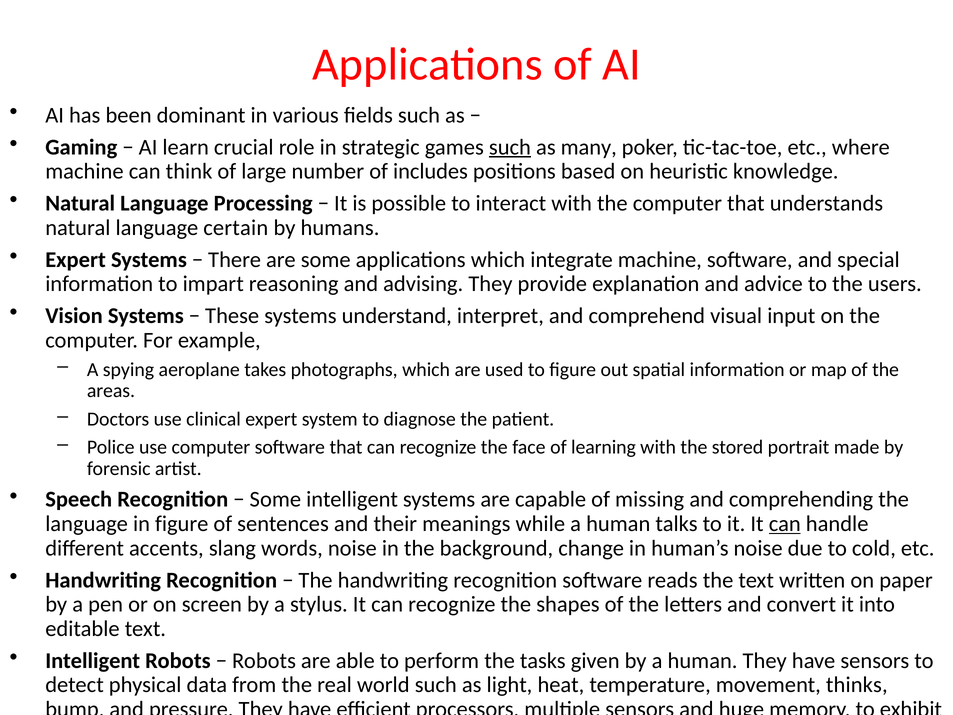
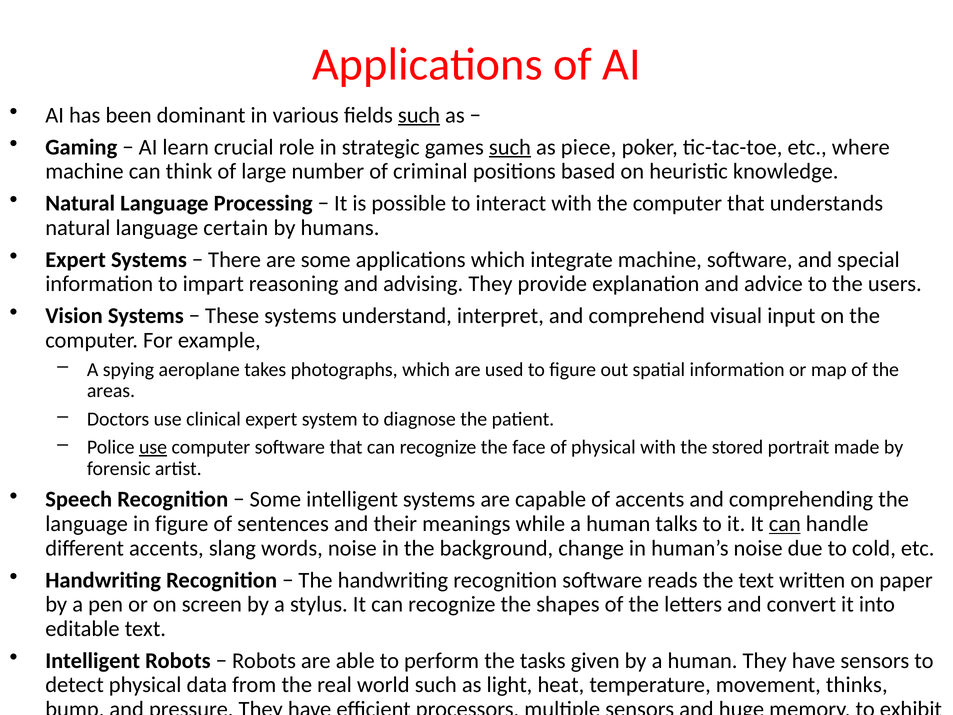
such underline: none -> present (419, 115)
many: many -> piece (589, 147)
includes: includes -> criminal (430, 171)
use underline: none -> present (153, 447)
face of learning: learning -> physical (603, 447)
of missing: missing -> accents (650, 499)
